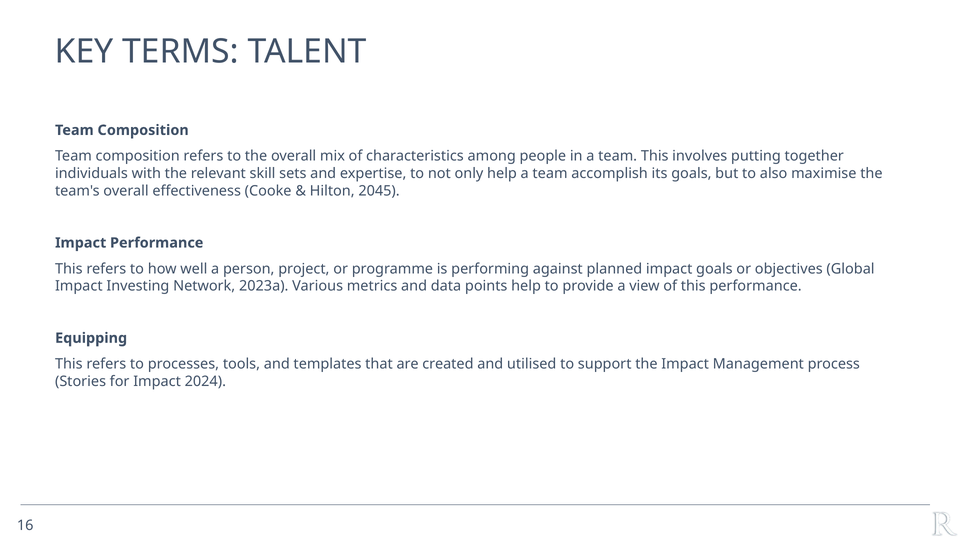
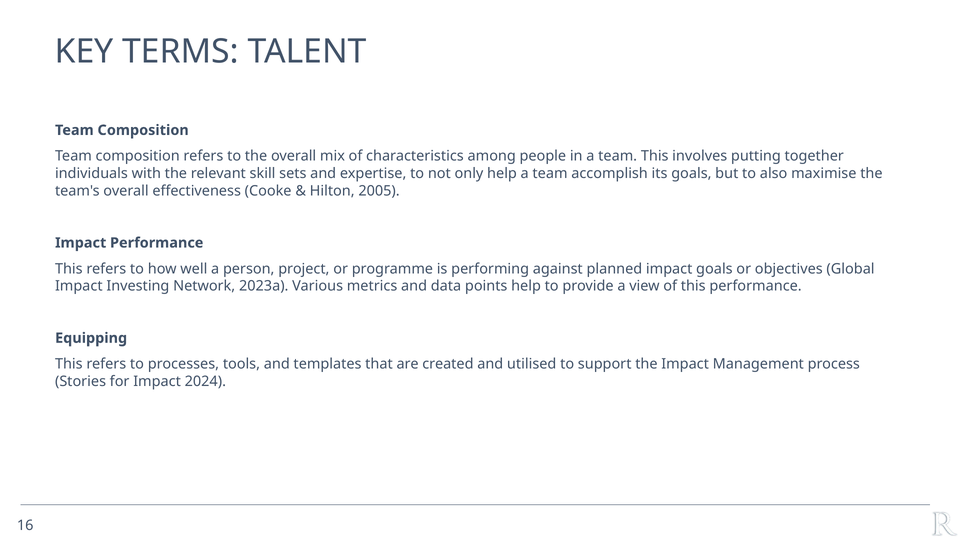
2045: 2045 -> 2005 (379, 191)
